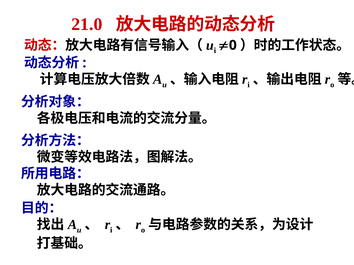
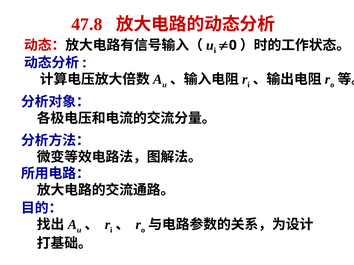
21.0: 21.0 -> 47.8 (87, 24)
